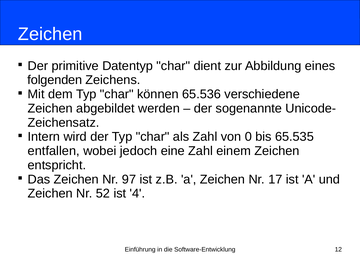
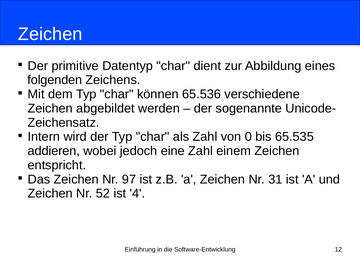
entfallen: entfallen -> addieren (54, 151)
17: 17 -> 31 (275, 179)
